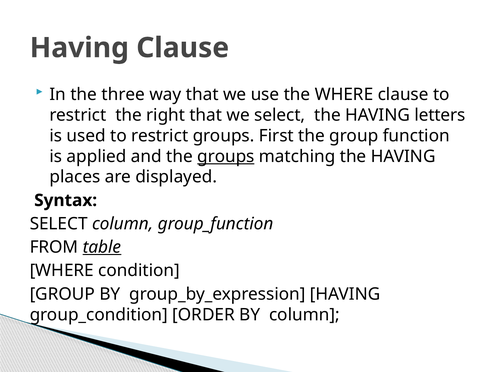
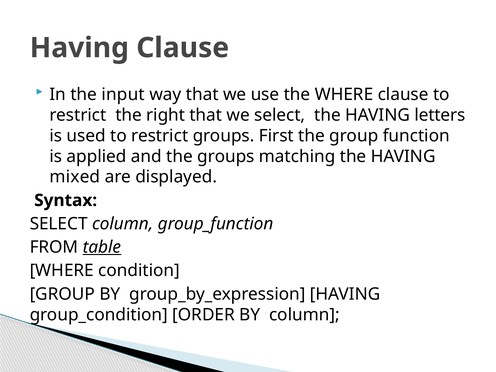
three: three -> input (123, 94)
groups underline: present -> none (226, 156)
places: places -> mixed (75, 177)
